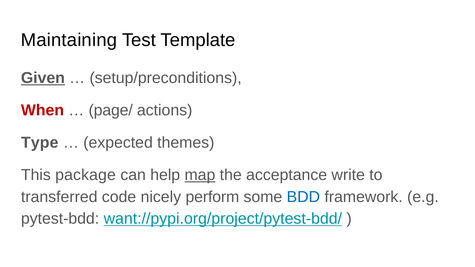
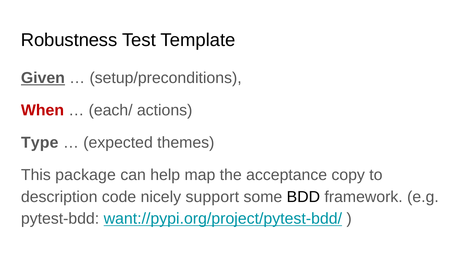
Maintaining: Maintaining -> Robustness (69, 40)
page/: page/ -> each/ (111, 110)
map underline: present -> none (200, 175)
write: write -> copy (348, 175)
transferred: transferred -> description (59, 197)
perform: perform -> support (212, 197)
BDD colour: blue -> black (303, 197)
